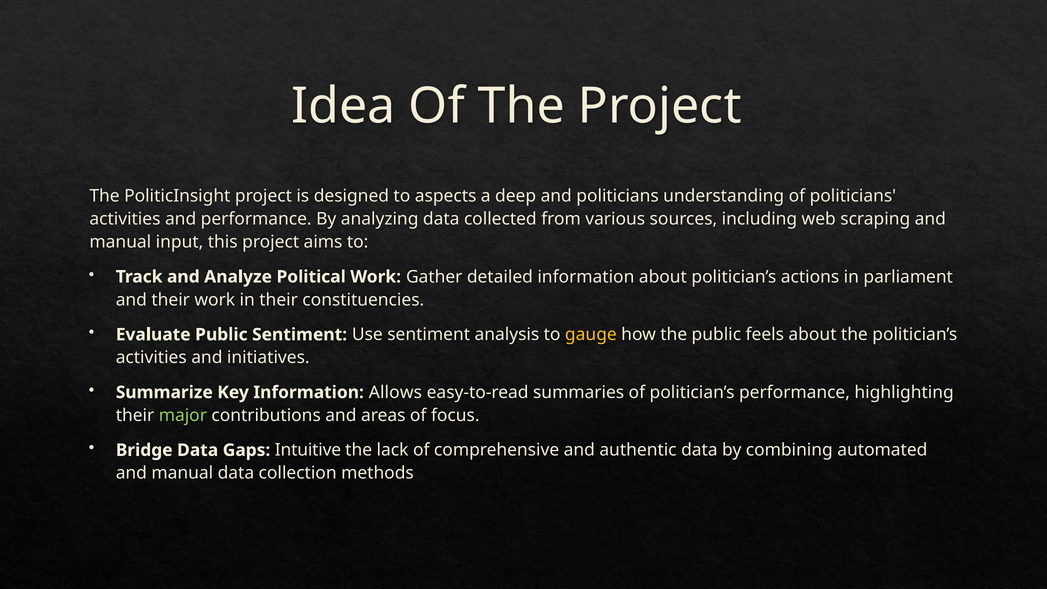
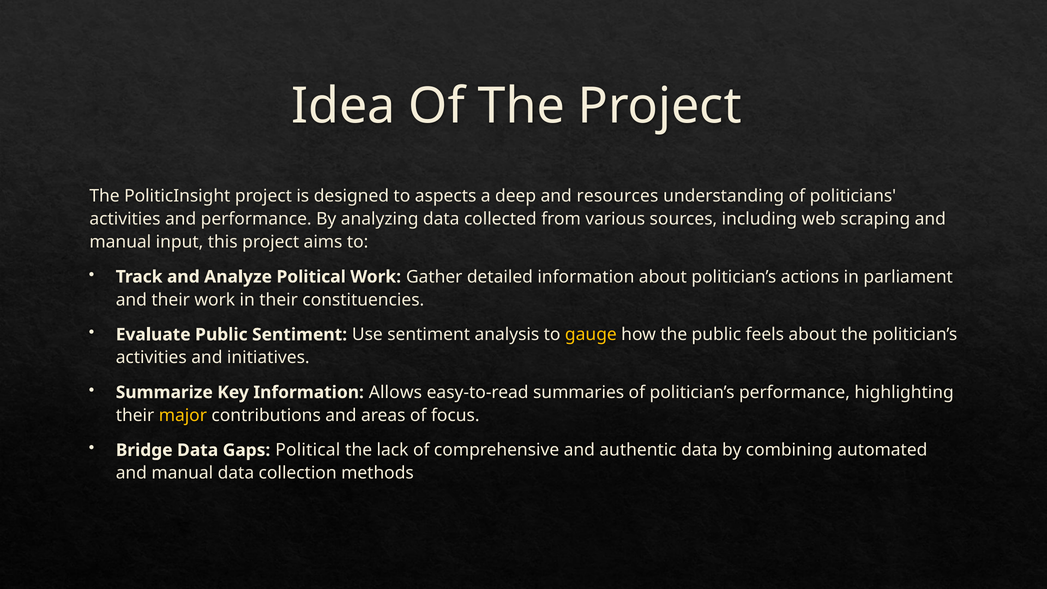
and politicians: politicians -> resources (617, 196)
major colour: light green -> yellow (183, 415)
Gaps Intuitive: Intuitive -> Political (308, 450)
